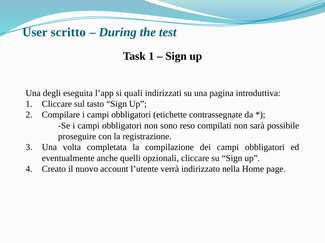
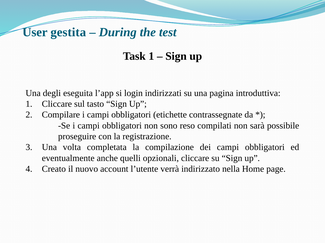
scritto: scritto -> gestita (68, 32)
quali: quali -> login (133, 93)
